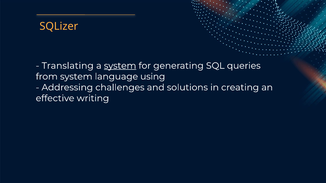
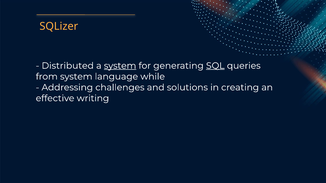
Translating: Translating -> Distributed (68, 66)
SQL underline: none -> present (215, 66)
using: using -> while (153, 77)
